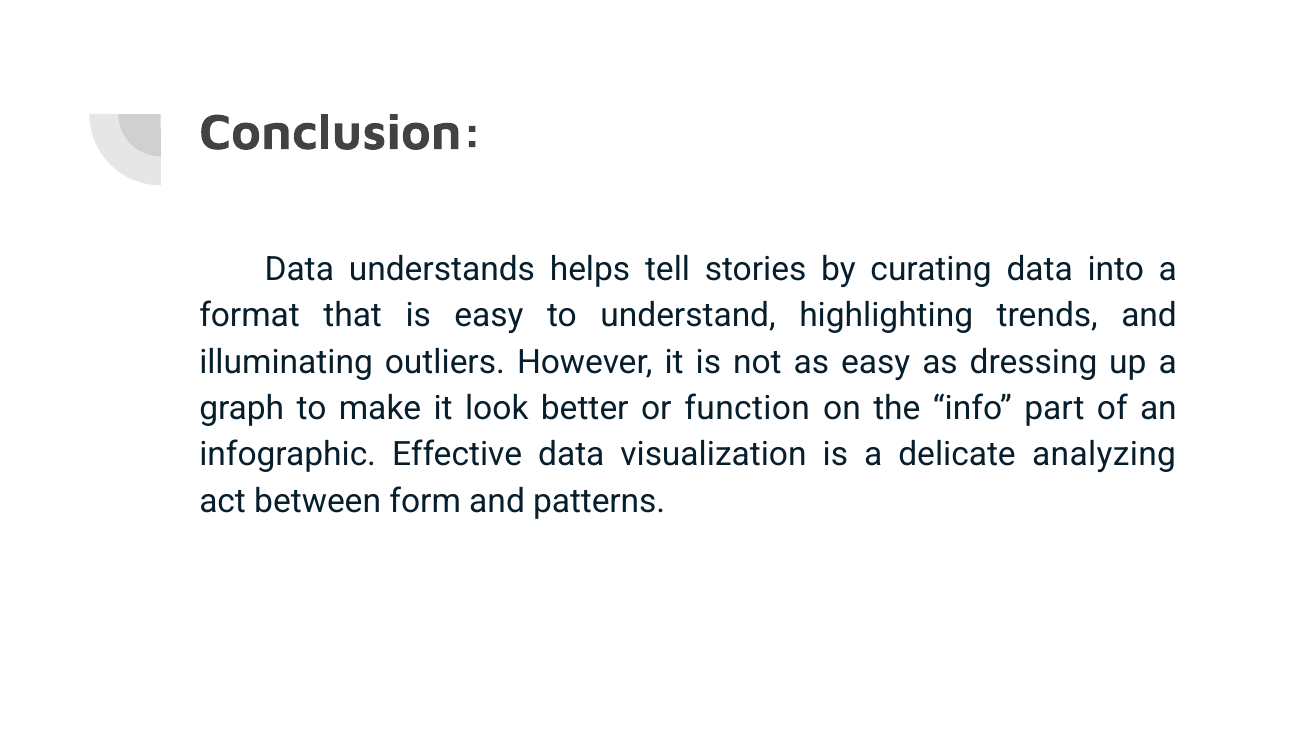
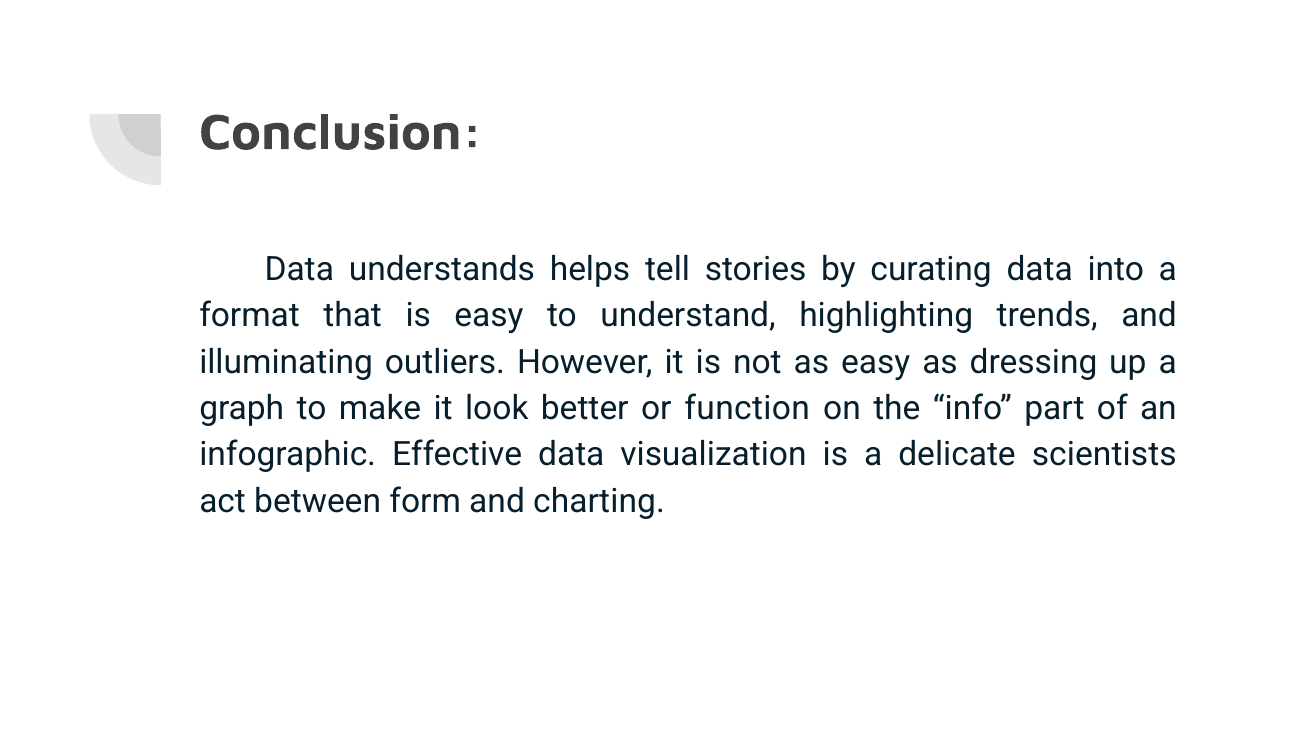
analyzing: analyzing -> scientists (1104, 455)
patterns: patterns -> charting (599, 501)
